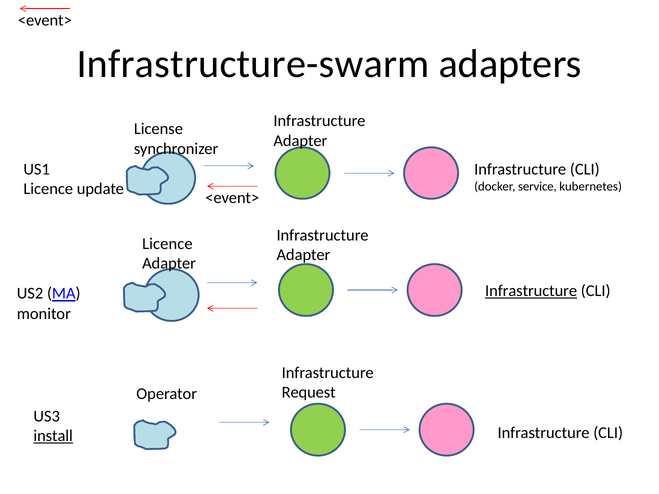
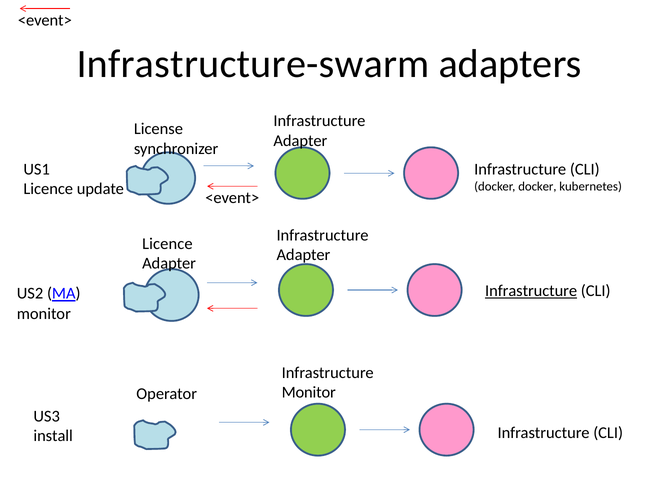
docker service: service -> docker (537, 187)
Request: Request -> Monitor (309, 393)
install underline: present -> none (53, 436)
